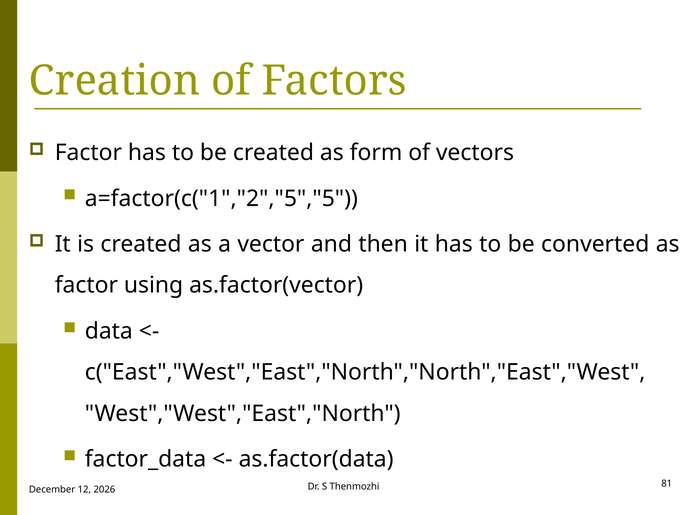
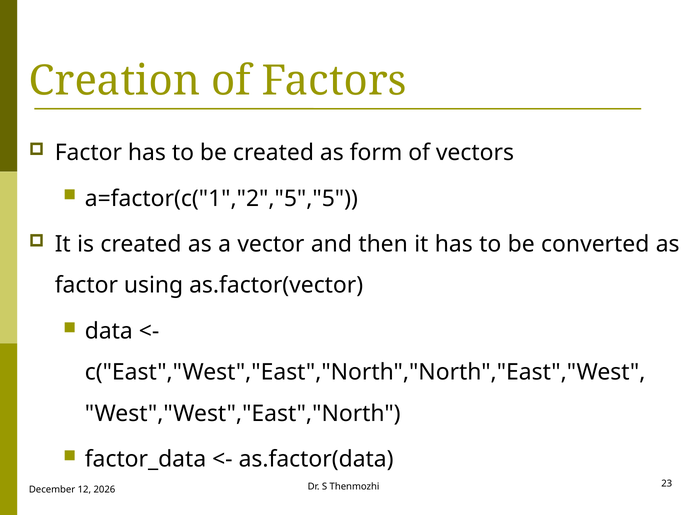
81: 81 -> 23 (667, 484)
